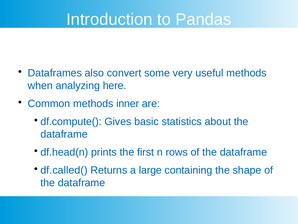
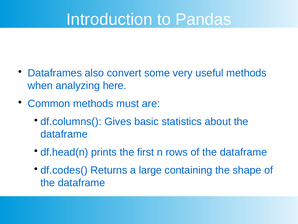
inner: inner -> must (128, 103)
df.compute(: df.compute( -> df.columns( (71, 121)
df.called(: df.called( -> df.codes( (64, 170)
